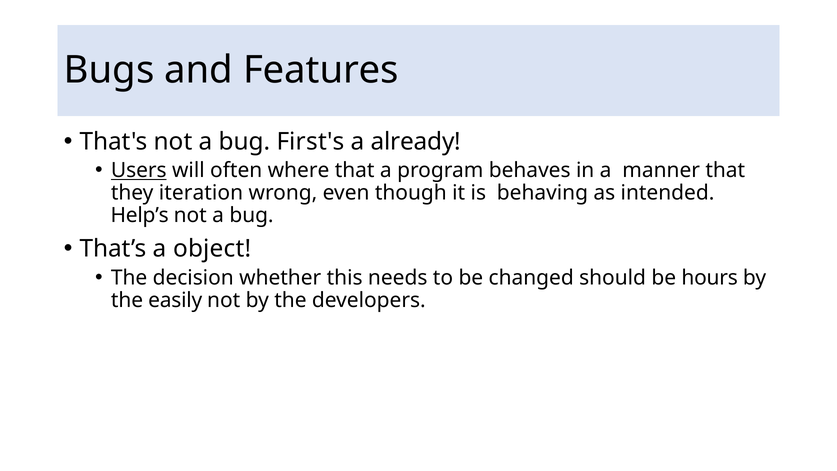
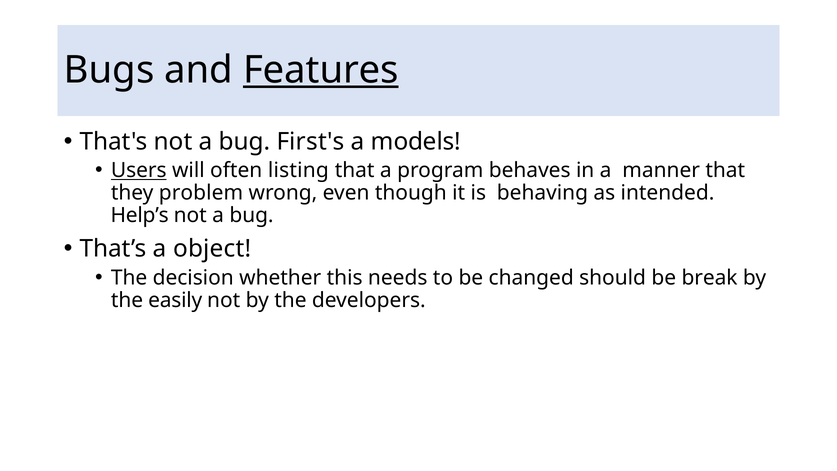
Features underline: none -> present (321, 70)
already: already -> models (416, 141)
where: where -> listing (298, 170)
iteration: iteration -> problem (201, 193)
hours: hours -> break (710, 277)
